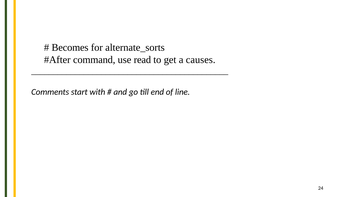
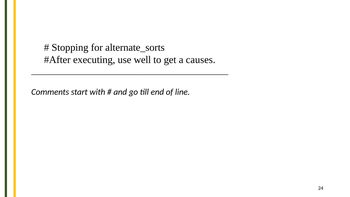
Becomes: Becomes -> Stopping (70, 47)
command: command -> executing (94, 60)
read: read -> well (142, 60)
